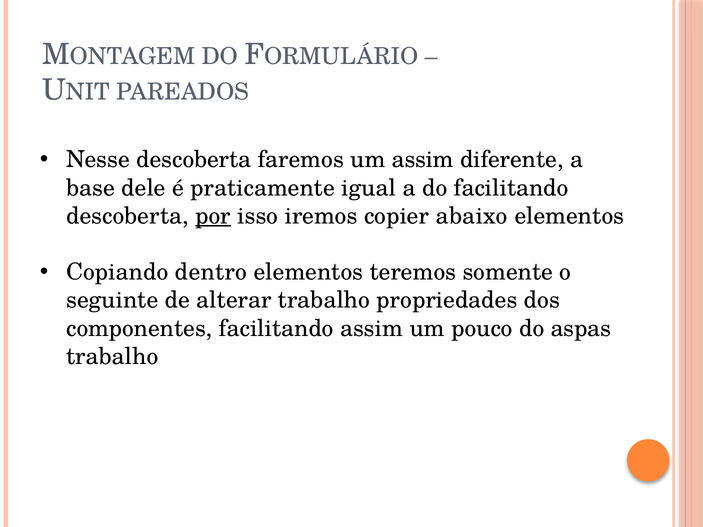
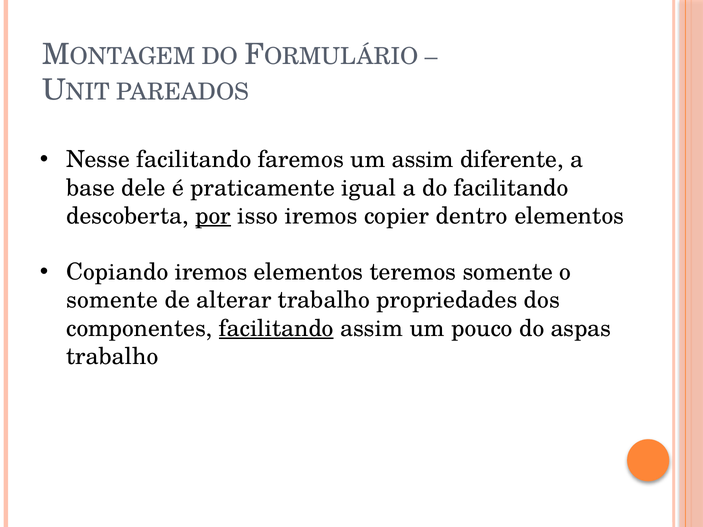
Nesse descoberta: descoberta -> facilitando (194, 160)
abaixo: abaixo -> dentro (472, 216)
Copiando dentro: dentro -> iremos (211, 272)
seguinte: seguinte -> somente (112, 300)
facilitando underline: none -> present (276, 328)
